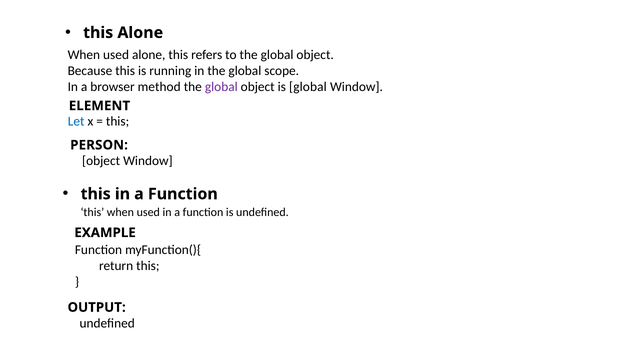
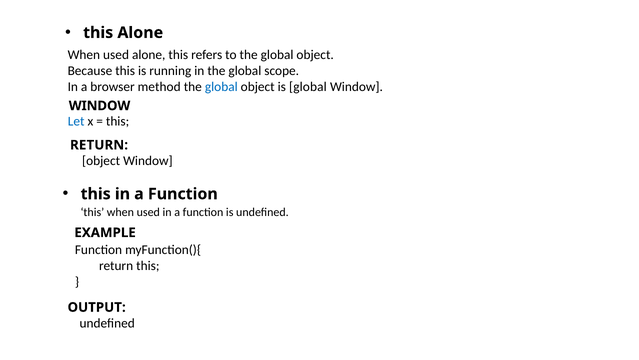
global colour: purple -> blue (221, 87)
ELEMENT: ELEMENT -> WINDOW (100, 106)
PERSON: PERSON -> RETURN (99, 145)
